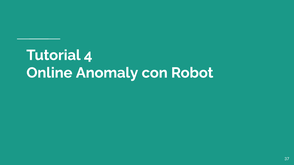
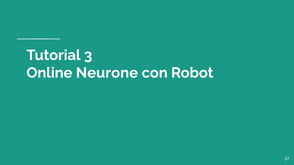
4: 4 -> 3 (88, 55)
Anomaly: Anomaly -> Neurone (107, 73)
